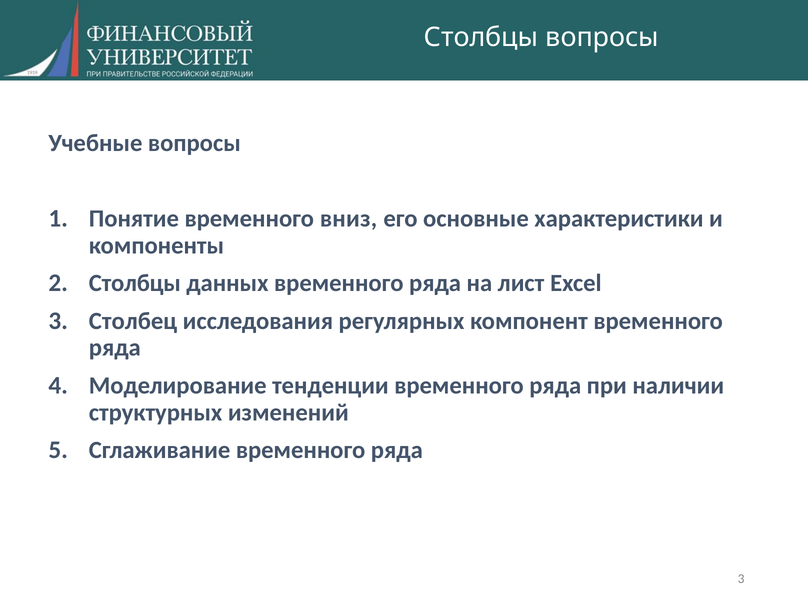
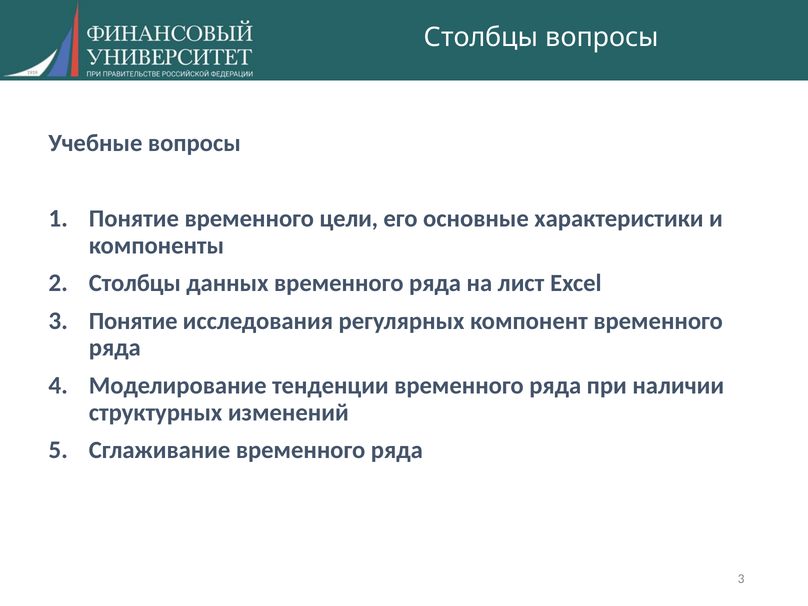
вниз: вниз -> цели (349, 219)
3 Столбец: Столбец -> Понятие (133, 321)
